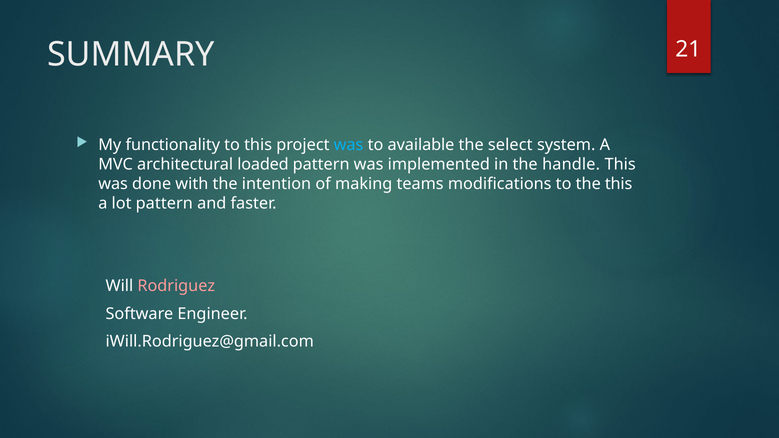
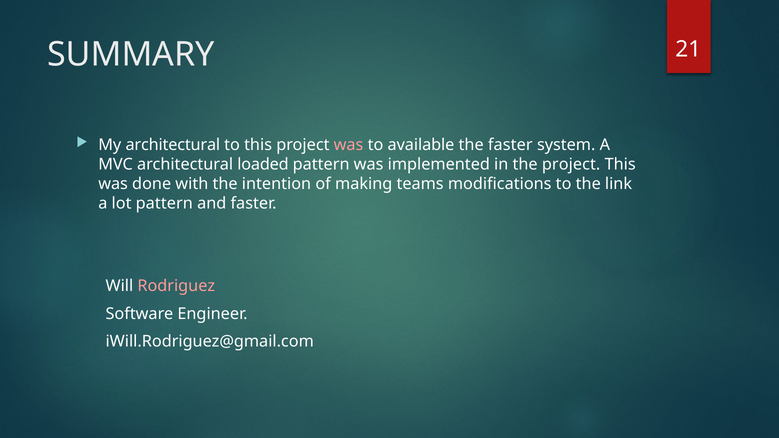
My functionality: functionality -> architectural (173, 145)
was colour: light blue -> pink (349, 145)
the select: select -> faster (510, 145)
the handle: handle -> project (571, 164)
the this: this -> link (619, 184)
